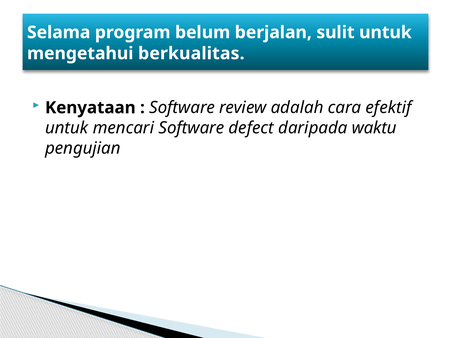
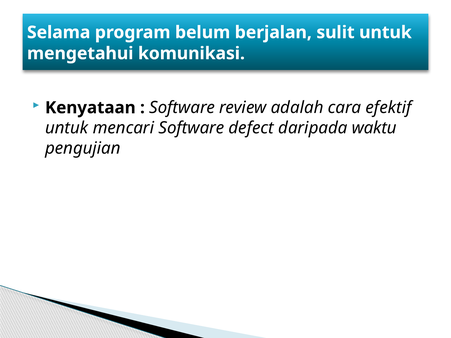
berkualitas: berkualitas -> komunikasi (191, 53)
